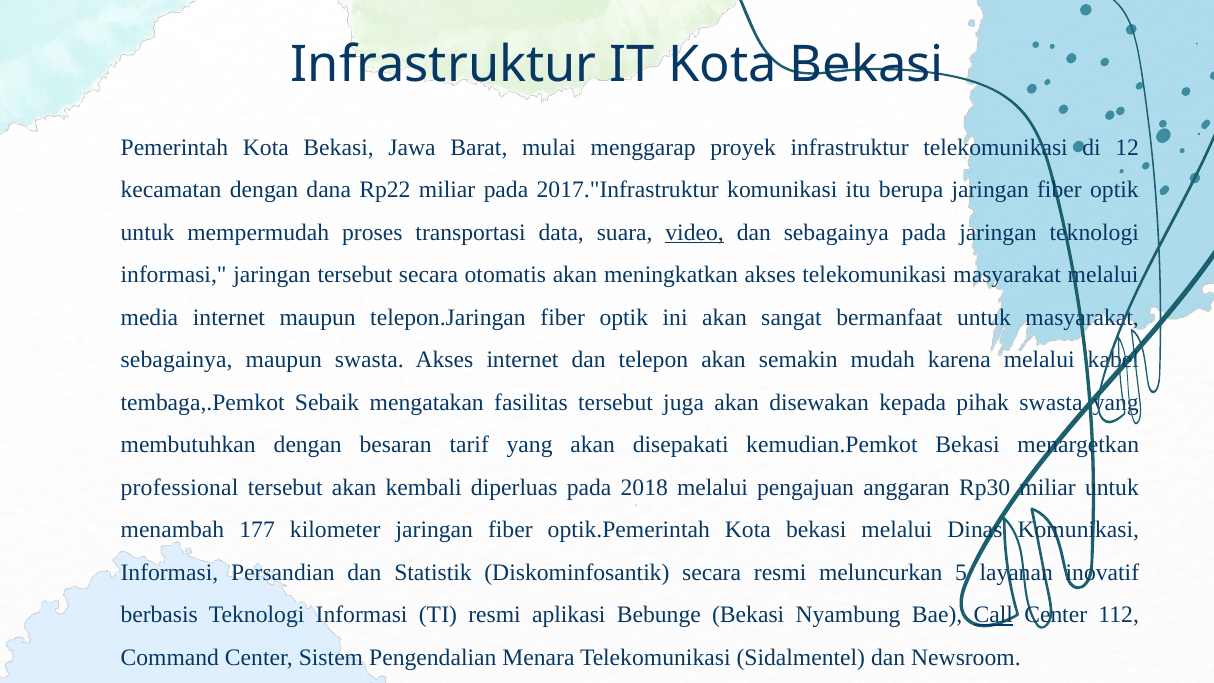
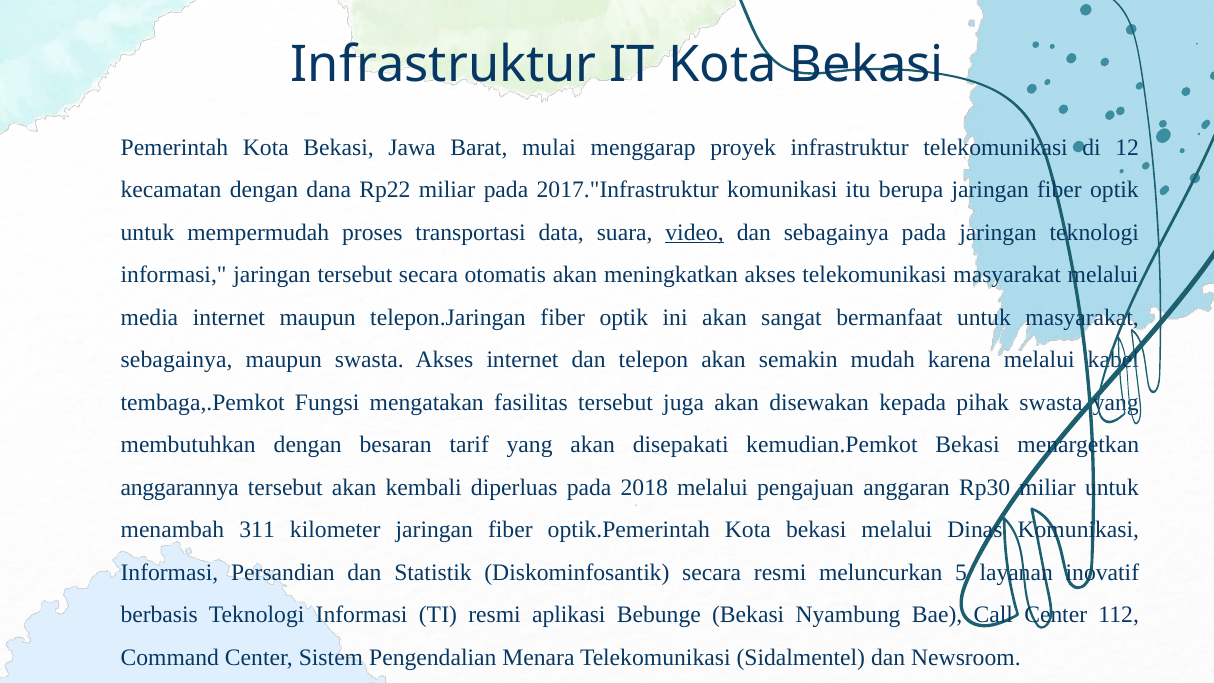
Sebaik: Sebaik -> Fungsi (327, 402)
professional: professional -> anggarannya (180, 487)
177: 177 -> 311 (257, 530)
Call underline: present -> none (993, 615)
